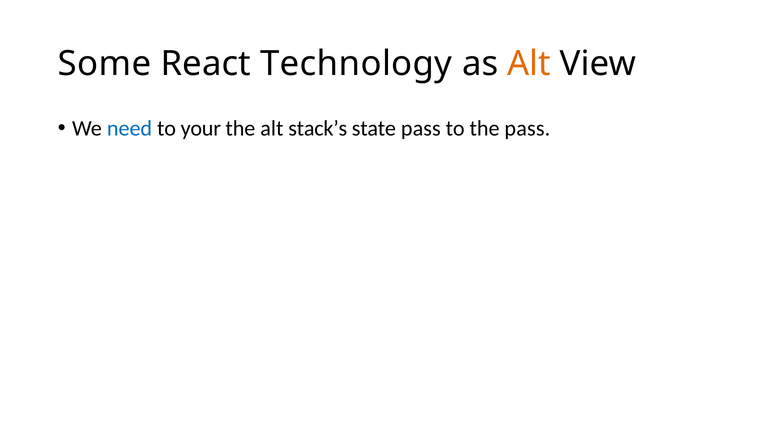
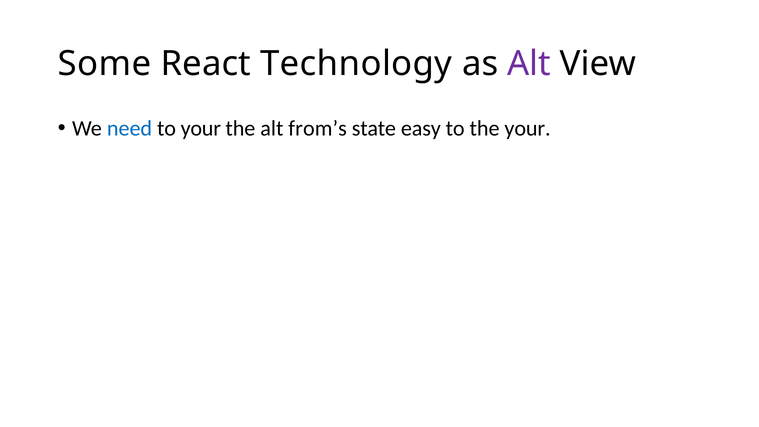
Alt colour: orange -> purple (529, 64)
stack’s: stack’s -> from’s (318, 128)
state pass: pass -> easy (421, 128)
the pass: pass -> your (528, 128)
